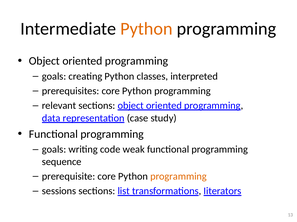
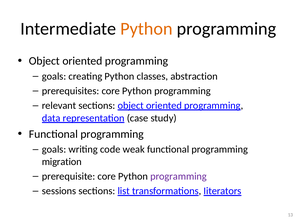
interpreted: interpreted -> abstraction (194, 77)
sequence: sequence -> migration (62, 162)
programming colour: orange -> purple (179, 177)
